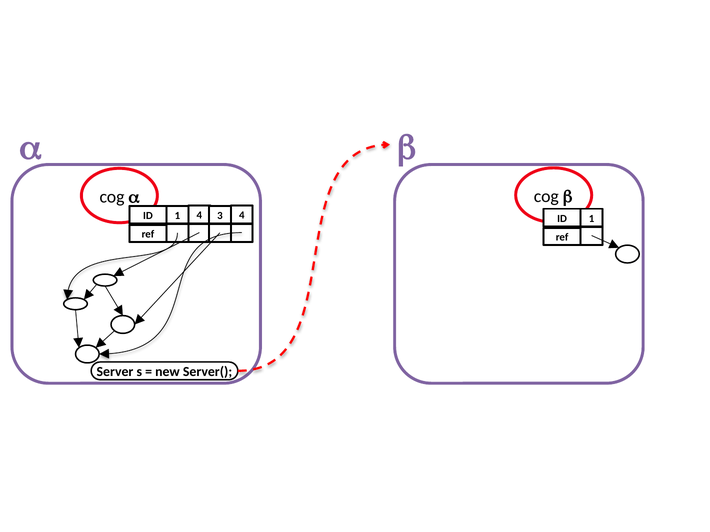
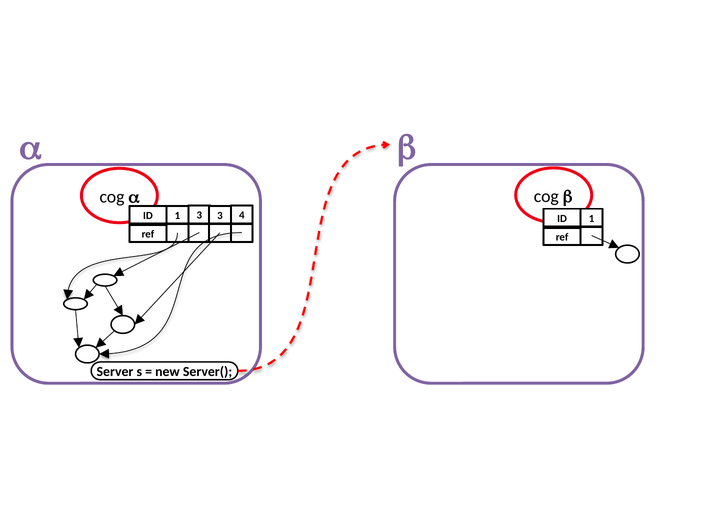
1 4: 4 -> 3 (199, 215)
